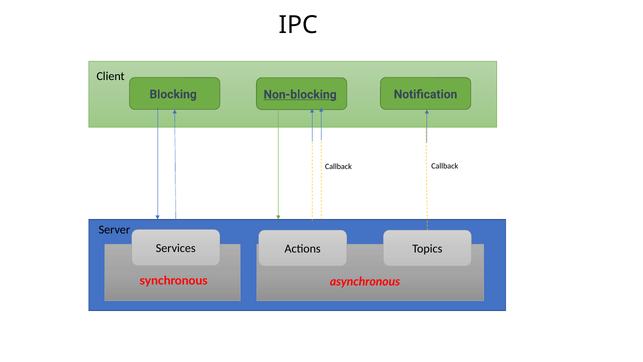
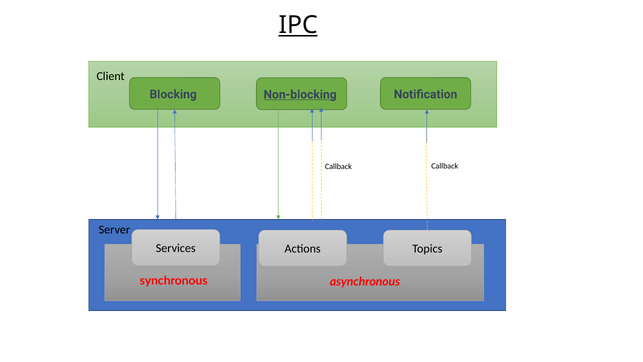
IPC underline: none -> present (298, 25)
